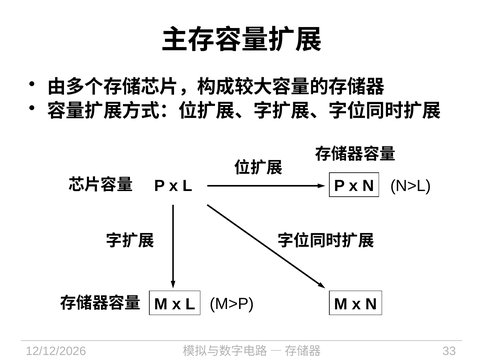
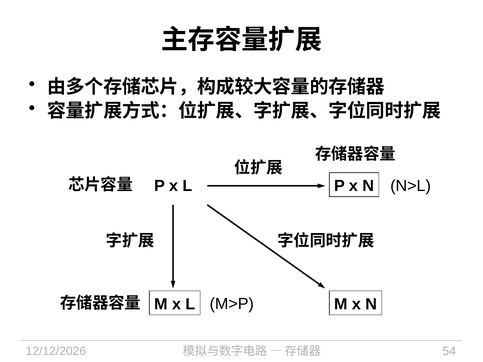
33: 33 -> 54 (449, 351)
